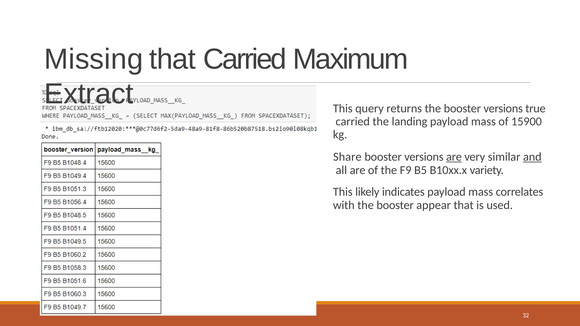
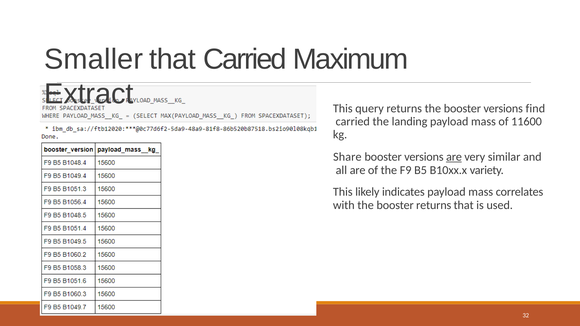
Missing: Missing -> Smaller (94, 59)
true: true -> find (535, 109)
15900: 15900 -> 11600 (527, 122)
and underline: present -> none (532, 157)
booster appear: appear -> returns (434, 205)
